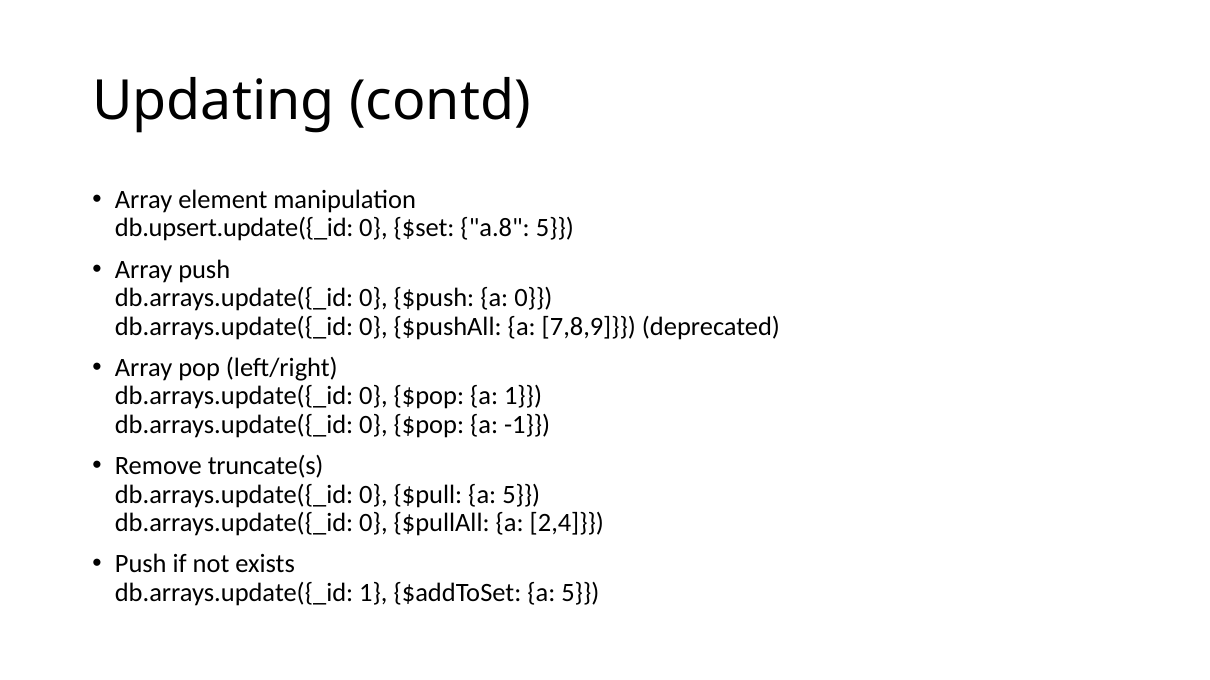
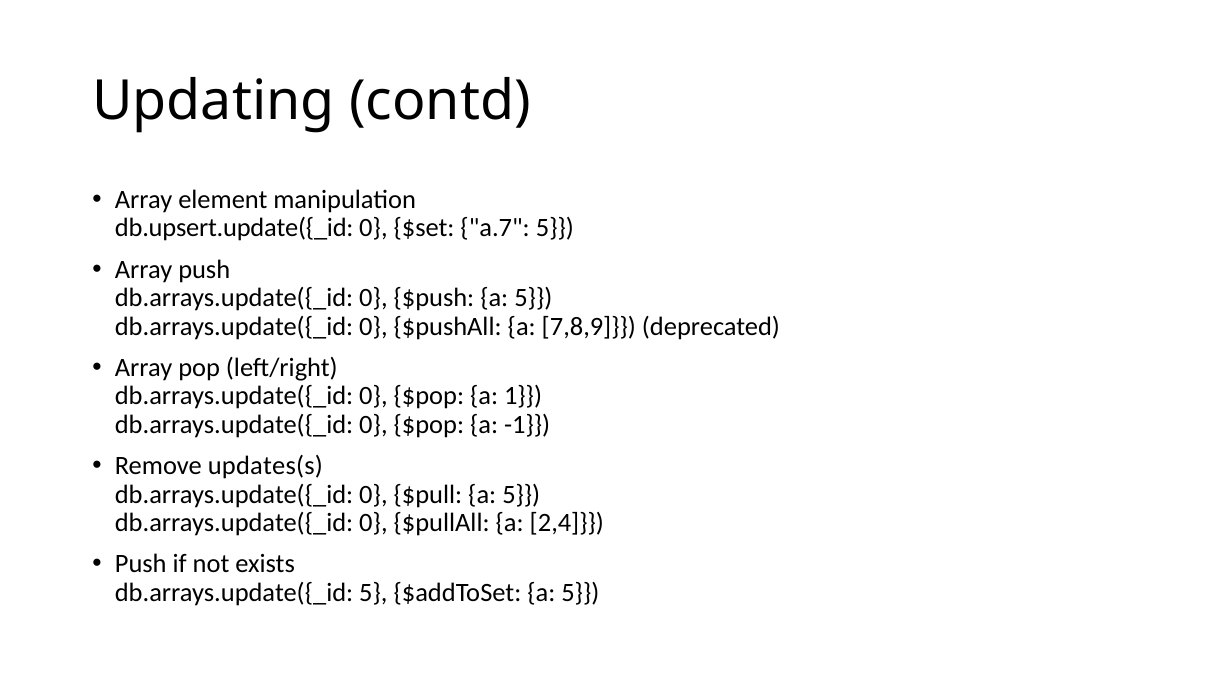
a.8: a.8 -> a.7 (495, 228)
$push a 0: 0 -> 5 (533, 298)
truncate(s: truncate(s -> updates(s (265, 466)
db.arrays.update({_id 1: 1 -> 5 (373, 593)
